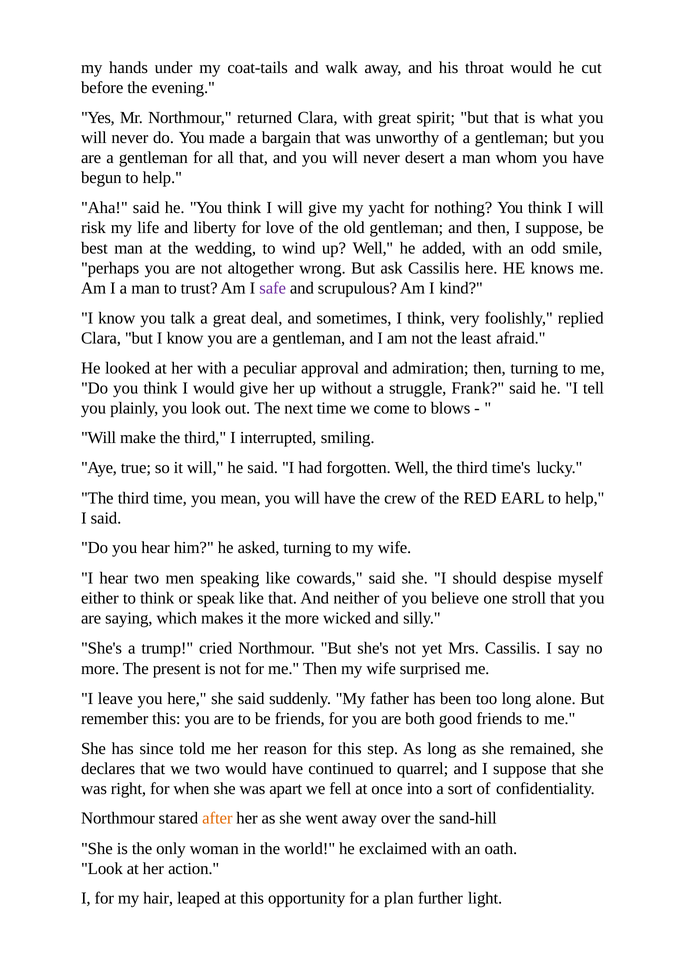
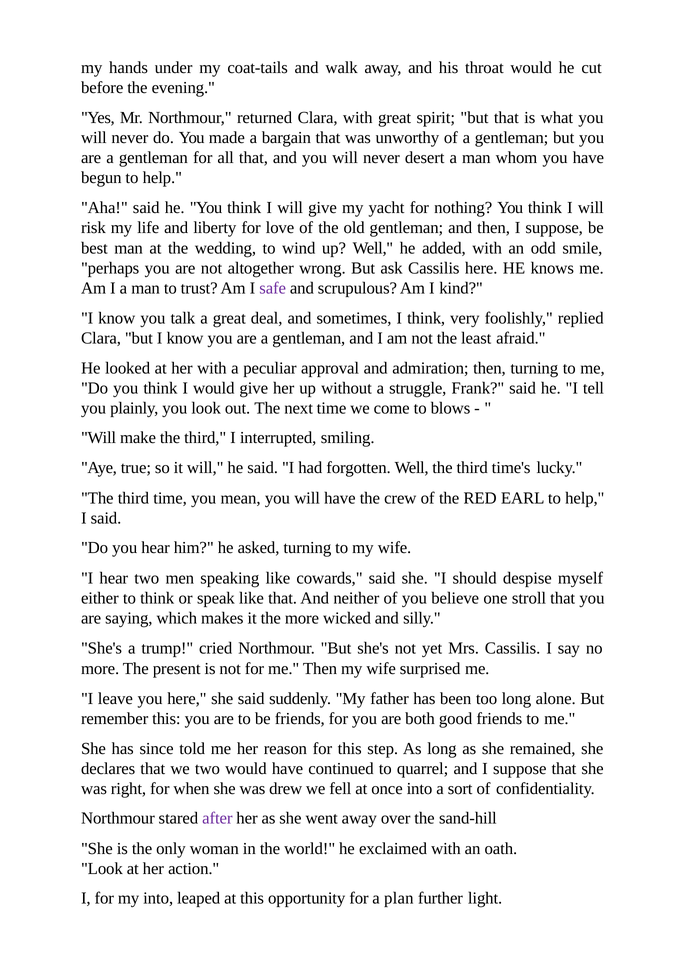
apart: apart -> drew (286, 788)
after colour: orange -> purple (217, 817)
my hair: hair -> into (158, 897)
